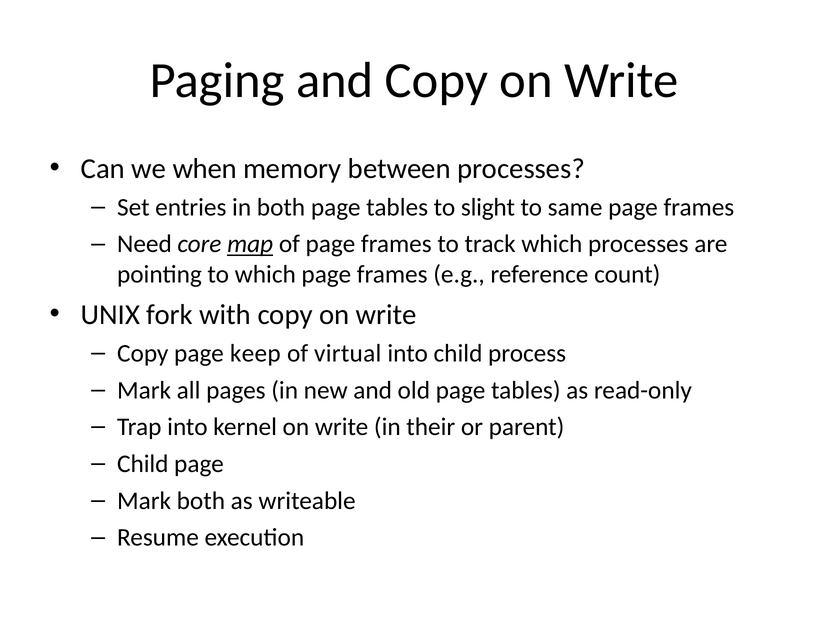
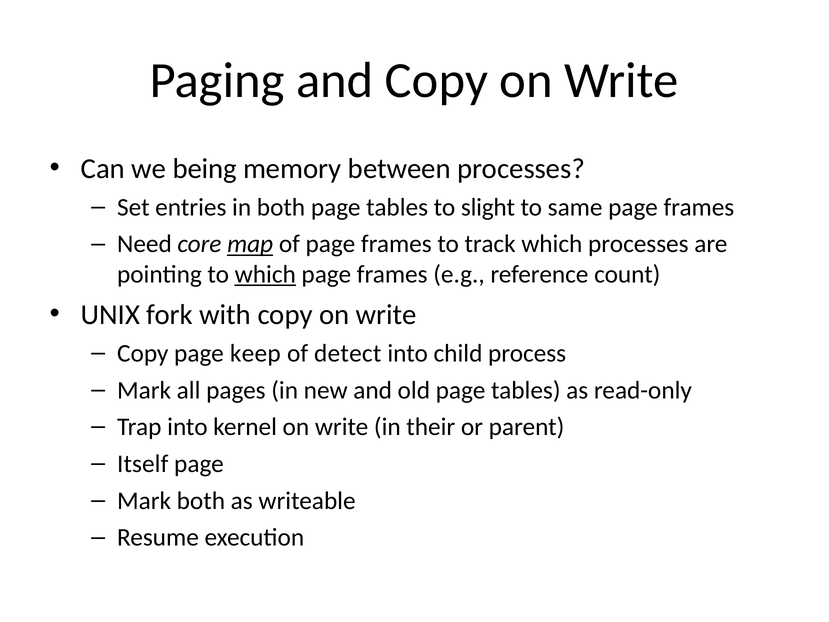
when: when -> being (205, 169)
which underline: none -> present (265, 274)
virtual: virtual -> detect (348, 353)
Child: Child -> Itself (143, 464)
